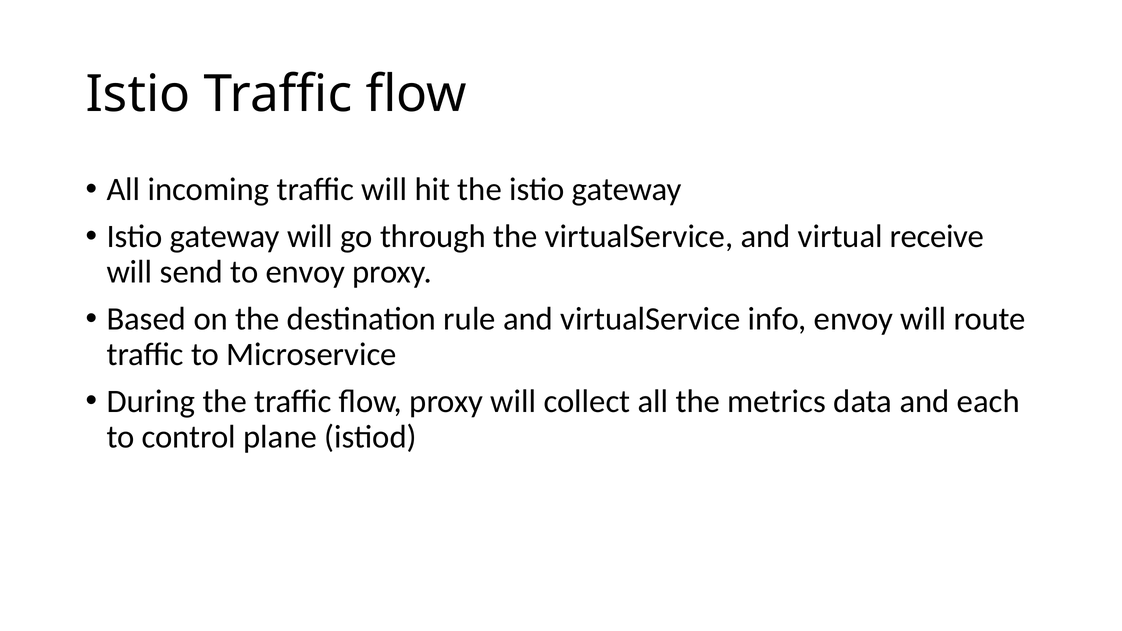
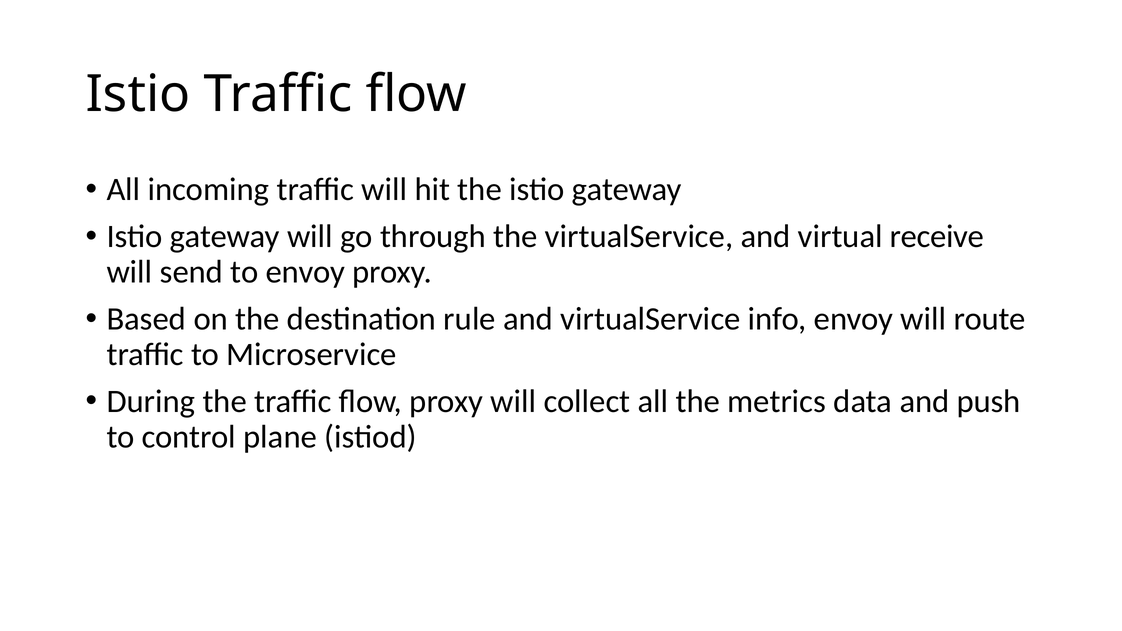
each: each -> push (989, 402)
